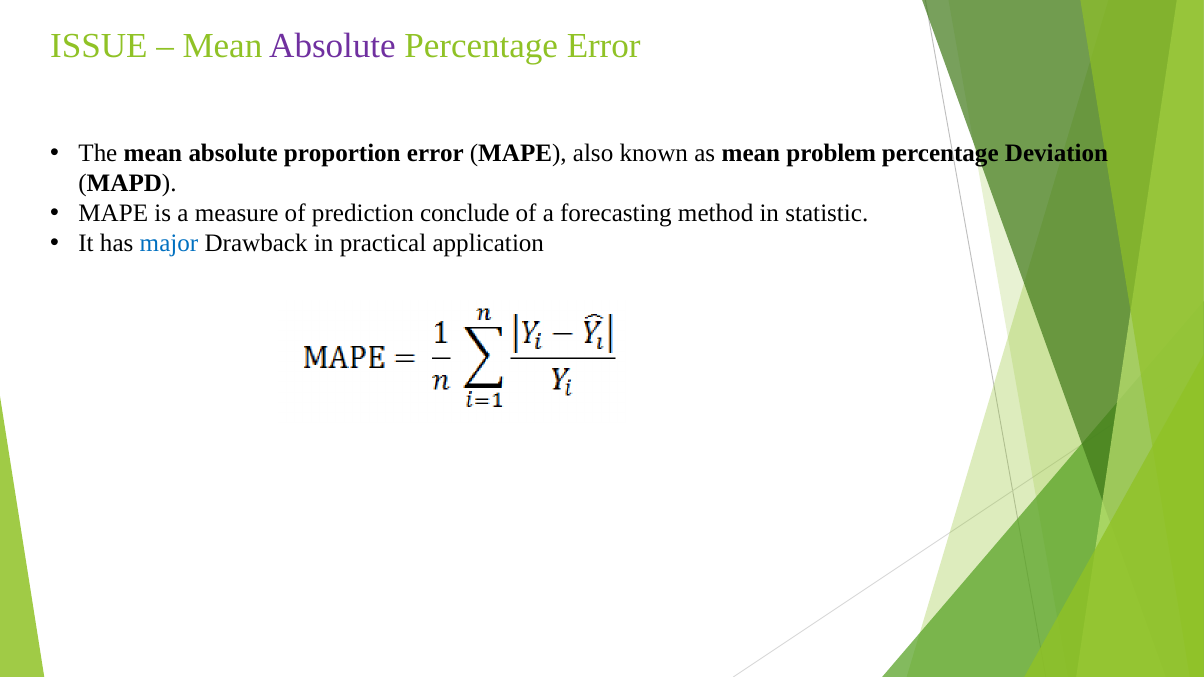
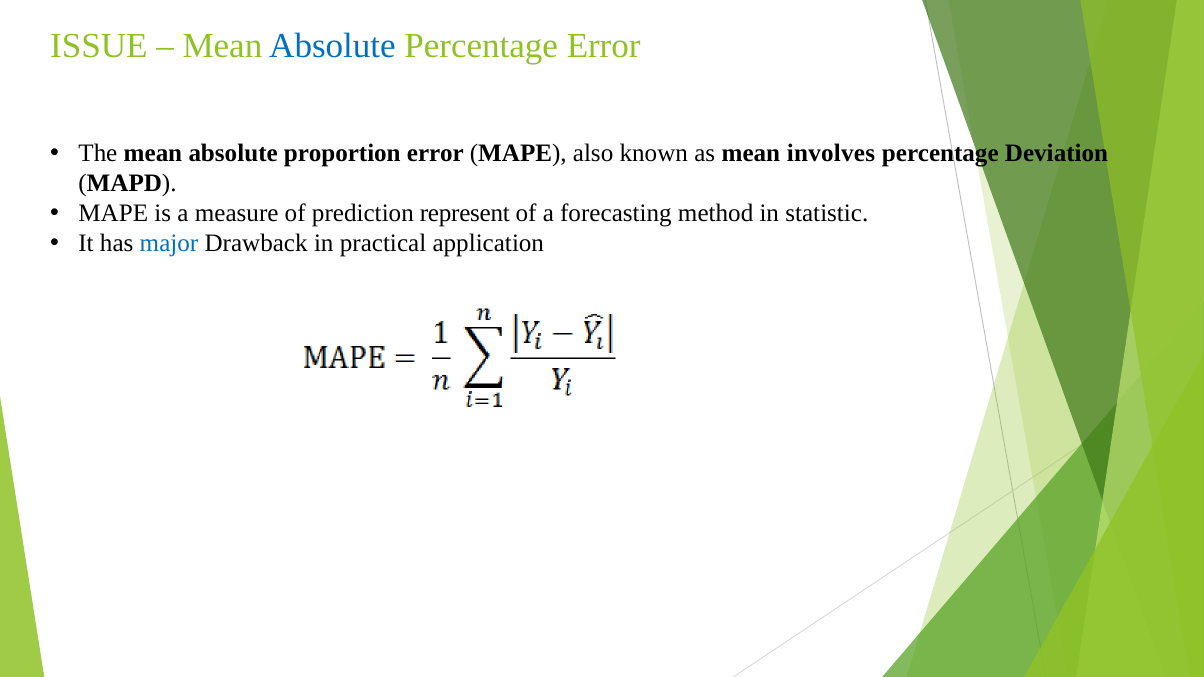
Absolute colour: purple -> blue (332, 46)
problem: problem -> involves (831, 153)
conclude: conclude -> represent (465, 214)
